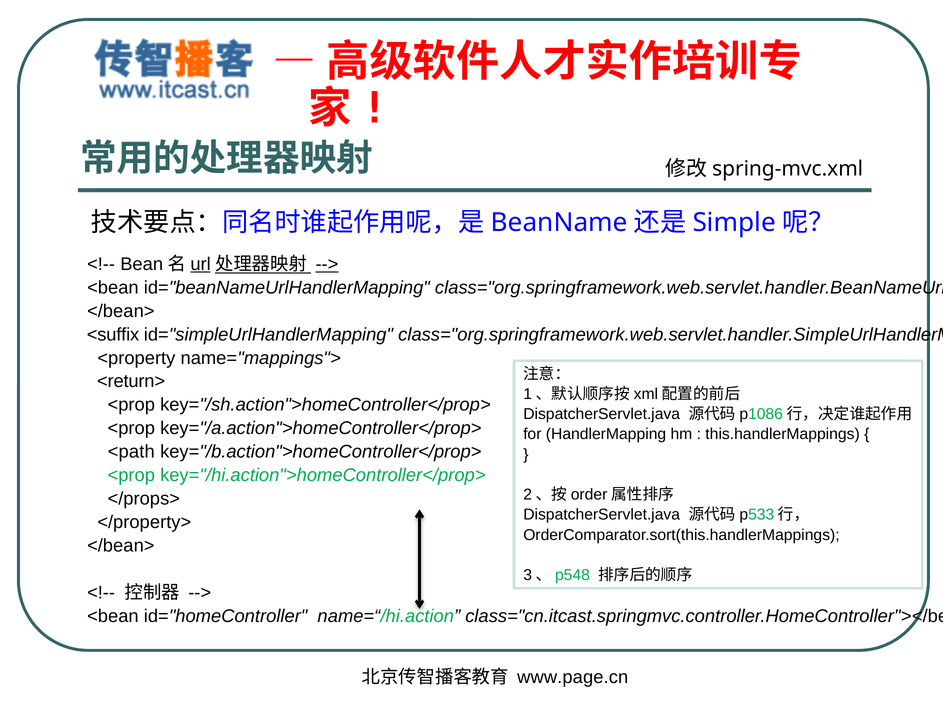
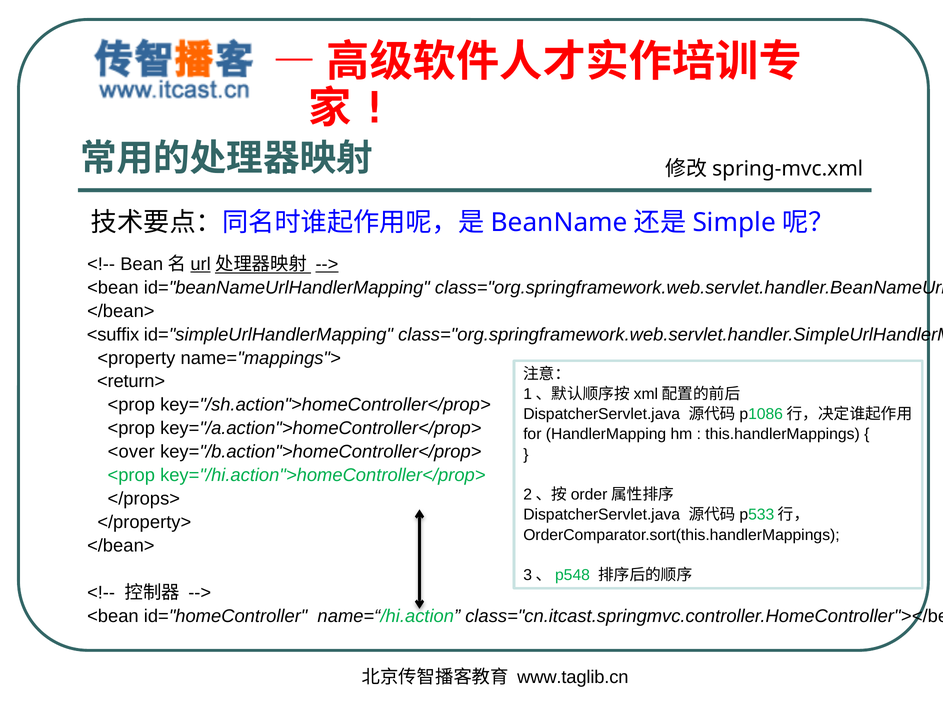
<path: <path -> <over (131, 452)
www.page.cn: www.page.cn -> www.taglib.cn (573, 677)
